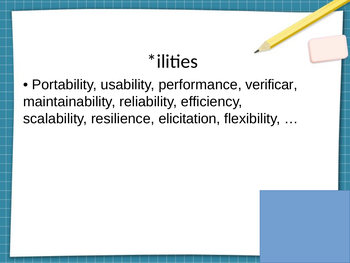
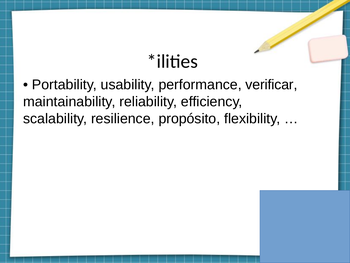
elicitation: elicitation -> propósito (189, 118)
